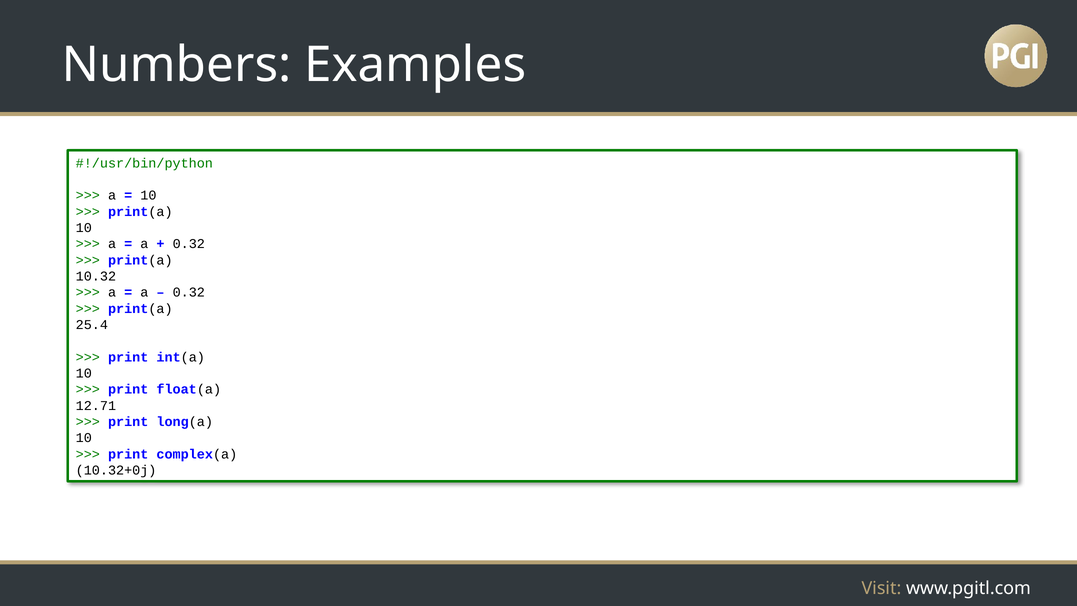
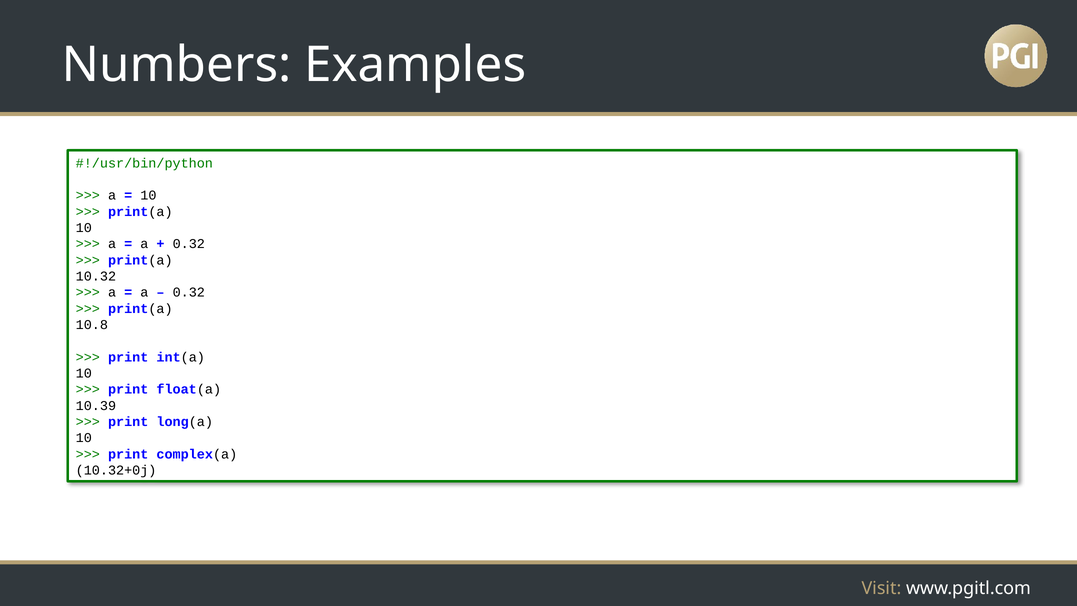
25.4: 25.4 -> 10.8 (92, 325)
12.71: 12.71 -> 10.39 (96, 406)
